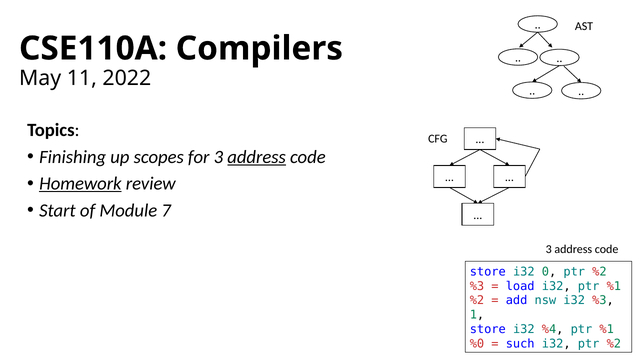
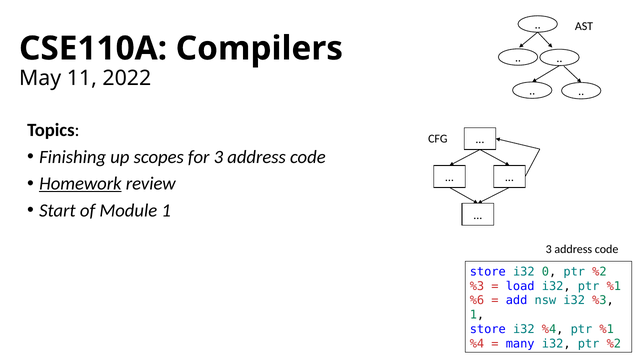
address underline: present -> none (257, 157)
Module 7: 7 -> 1 (166, 210)
%2: %2 -> %6 (477, 301)
%0: %0 -> %4 (477, 344)
such: such -> many (520, 344)
